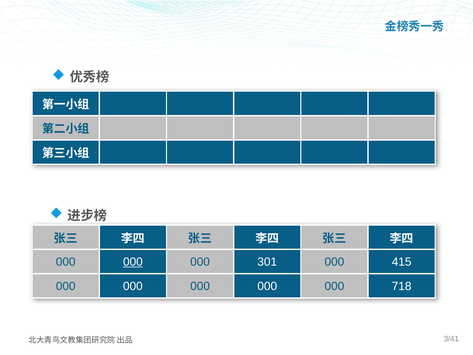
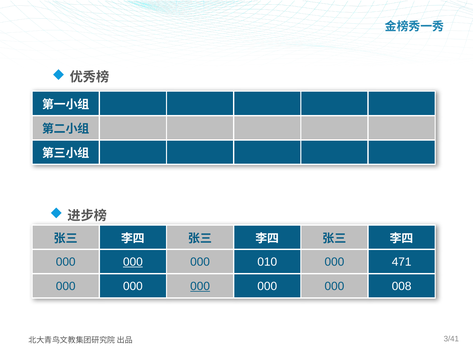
301: 301 -> 010 (267, 262)
415: 415 -> 471 (402, 262)
000 underline: none -> present (200, 286)
718: 718 -> 008 (402, 286)
